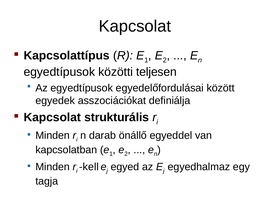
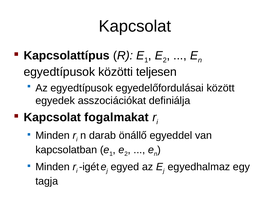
strukturális: strukturális -> fogalmakat (117, 117)
kell: kell -> igét (89, 166)
